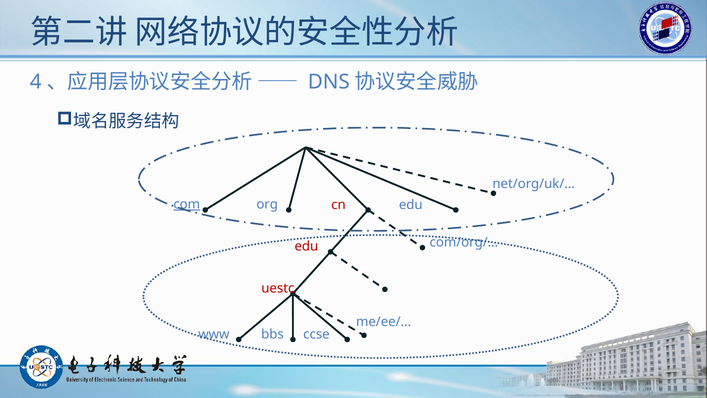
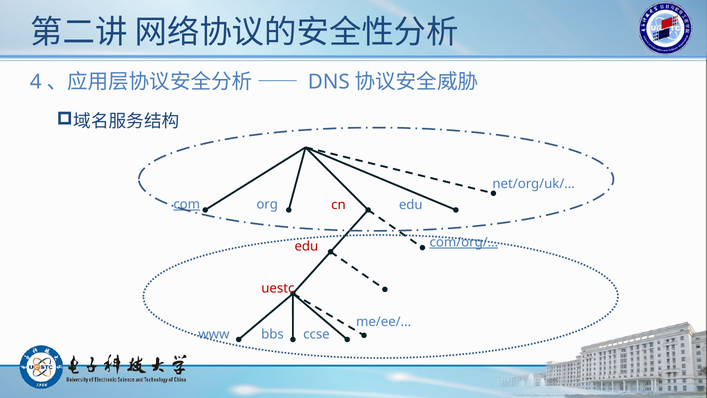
com/org/… underline: none -> present (464, 242)
